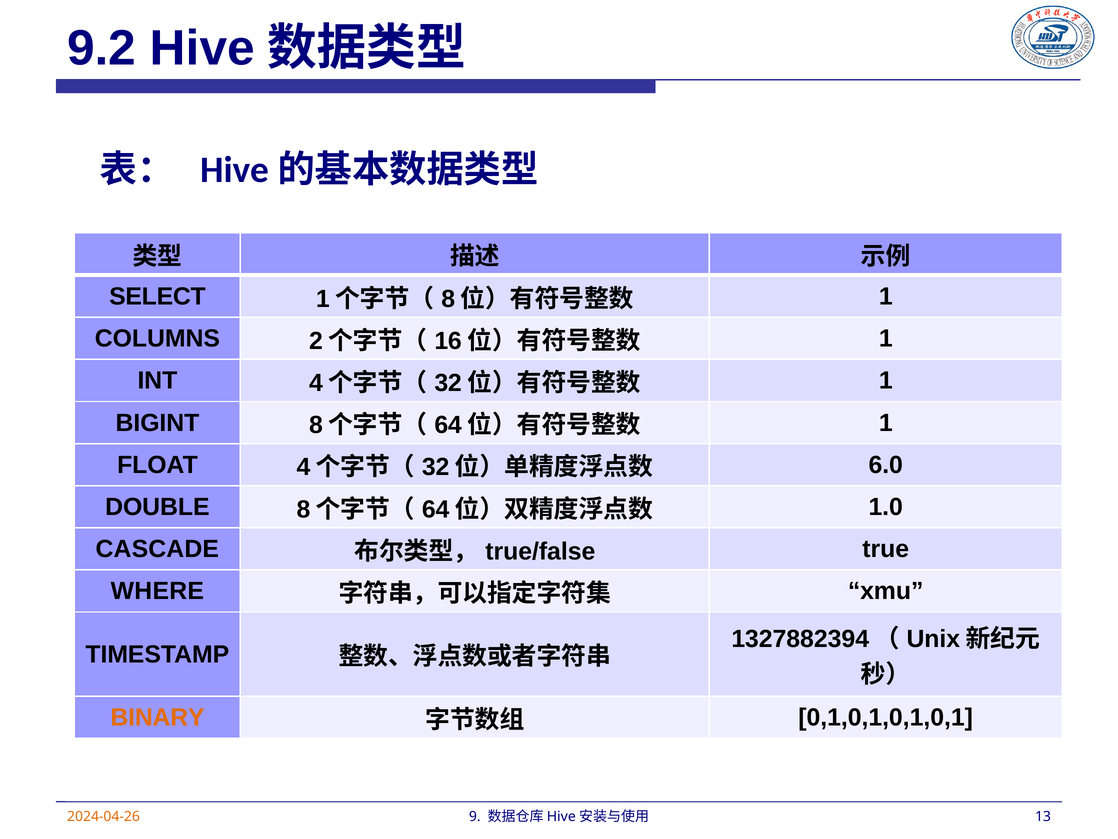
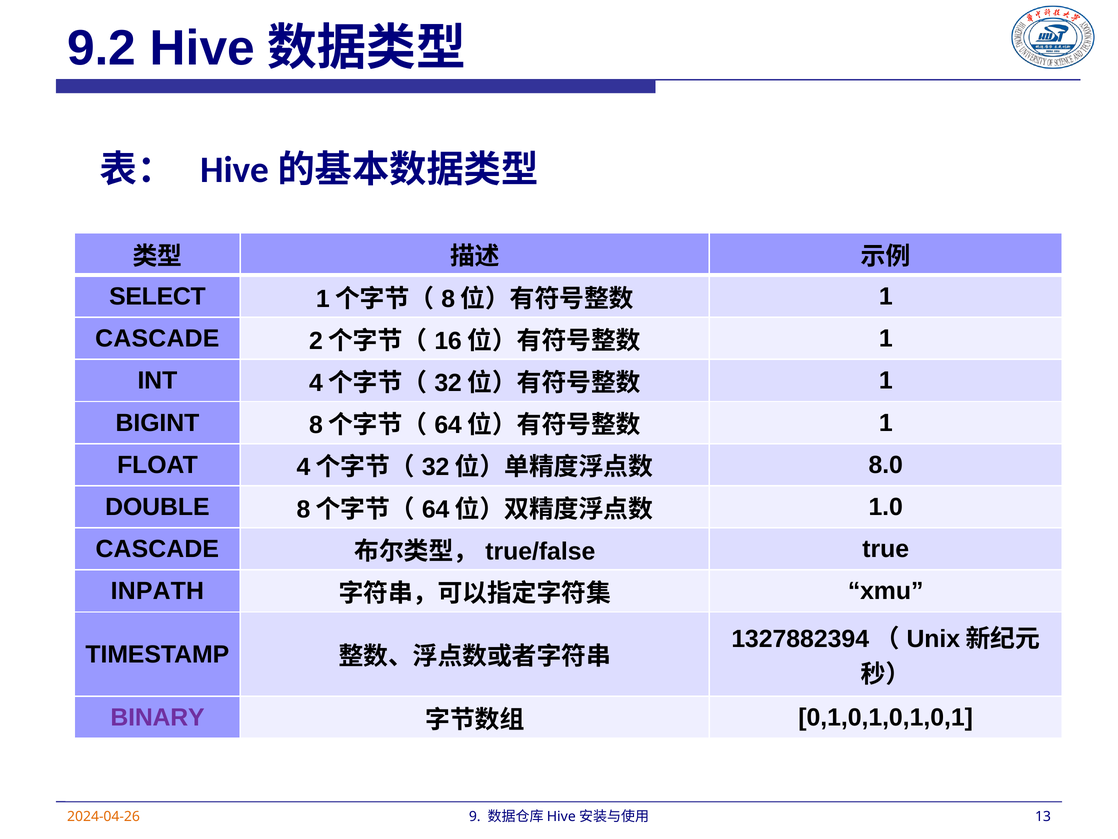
COLUMNS: COLUMNS -> CASCADE (157, 338)
6.0: 6.0 -> 8.0 (886, 465)
WHERE: WHERE -> INPATH (157, 591)
BINARY colour: orange -> purple (158, 717)
